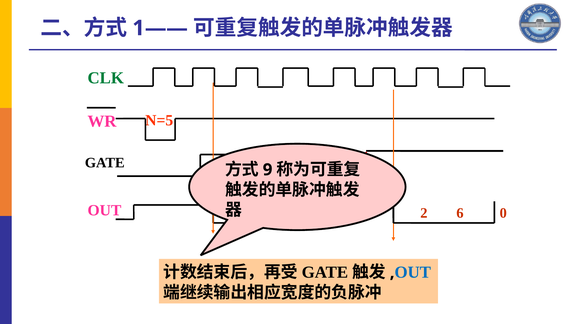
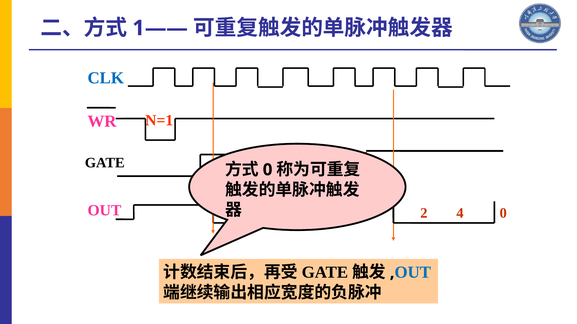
CLK colour: green -> blue (106, 78)
N=5: N=5 -> N=1 (159, 121)
9: 9 -> 0 (268, 170)
6: 6 -> 4 (460, 214)
